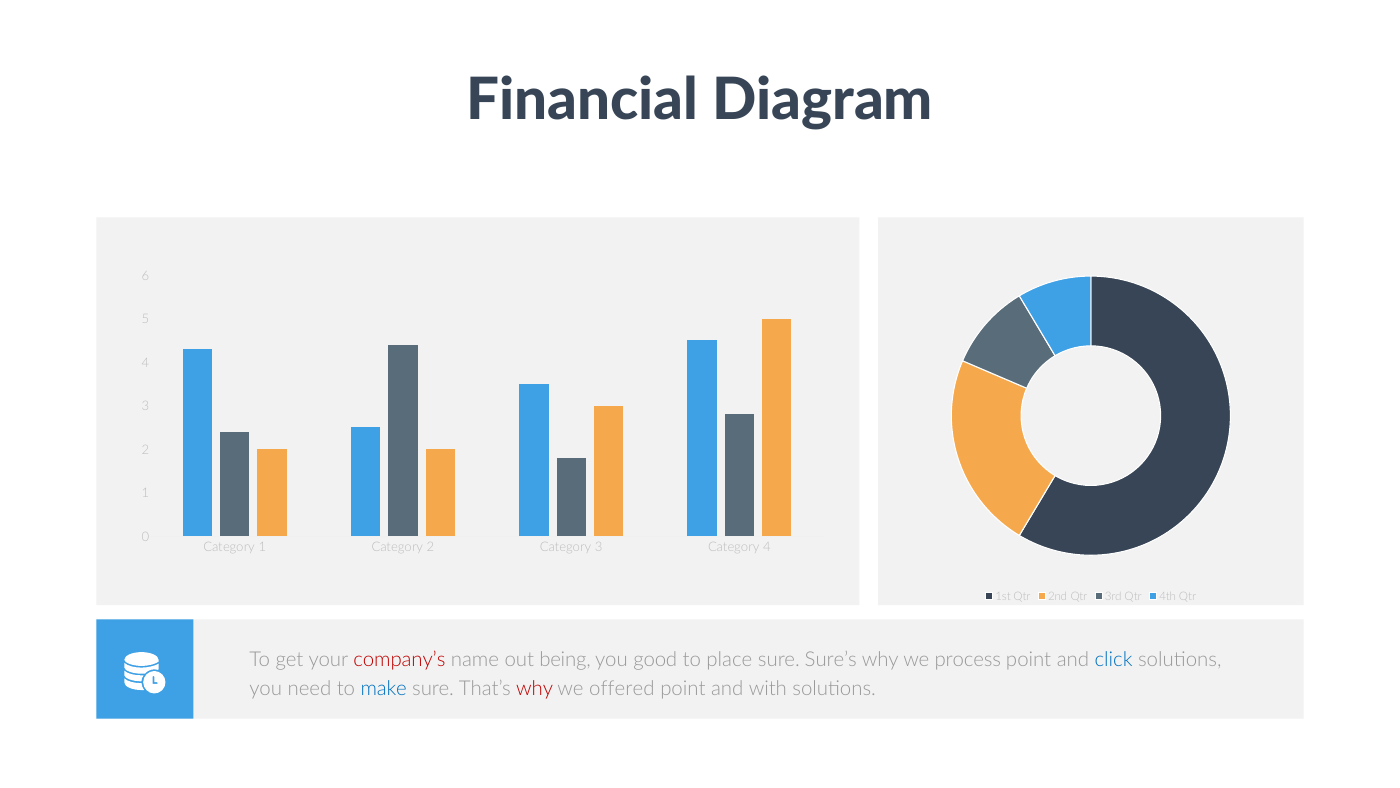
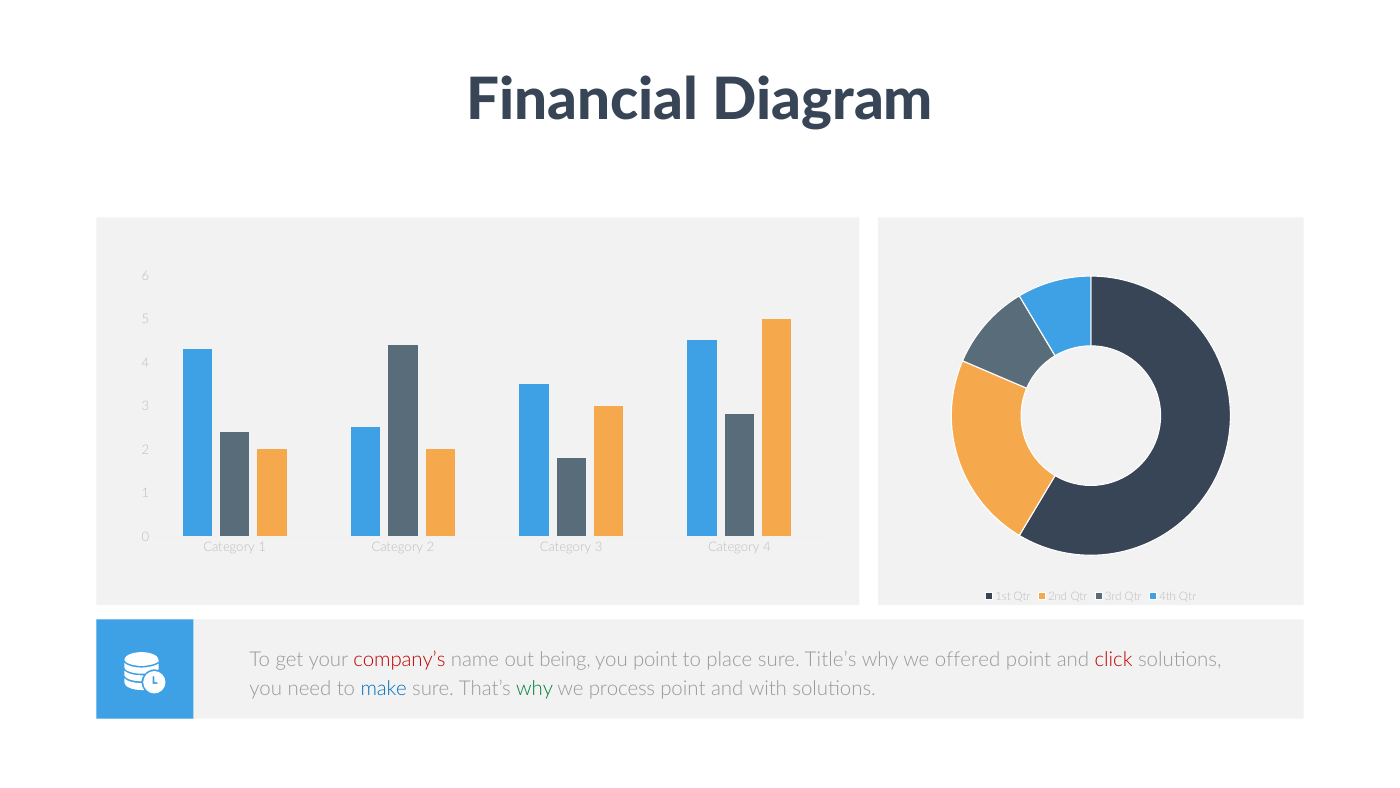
you good: good -> point (655, 659)
Sure’s: Sure’s -> Title’s (831, 659)
process: process -> offered (968, 659)
click colour: blue -> red (1114, 659)
why colour: red -> green (535, 689)
offered: offered -> process (622, 689)
